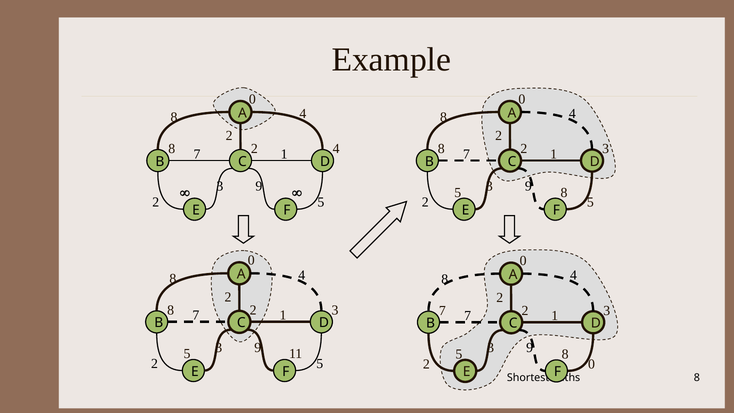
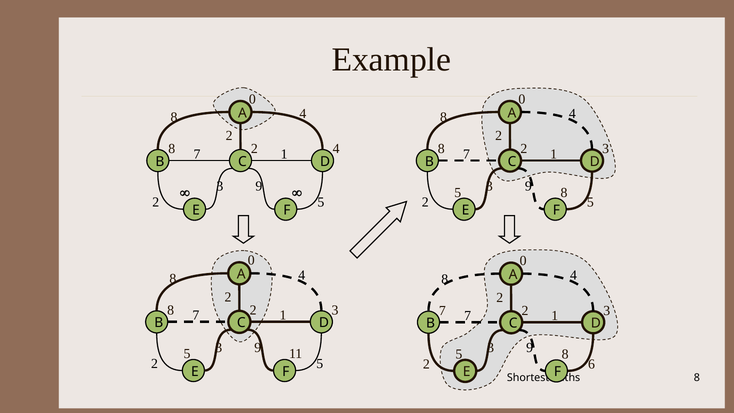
2 0: 0 -> 6 (592, 364)
